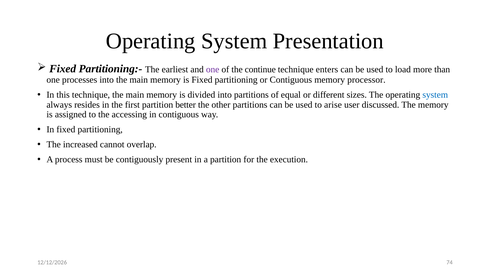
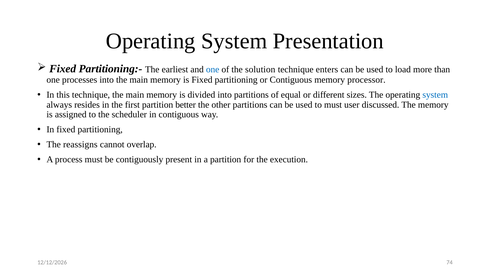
one colour: purple -> blue (213, 70)
continue: continue -> solution (260, 70)
to arise: arise -> must (333, 105)
accessing: accessing -> scheduler (129, 115)
increased: increased -> reassigns (80, 145)
